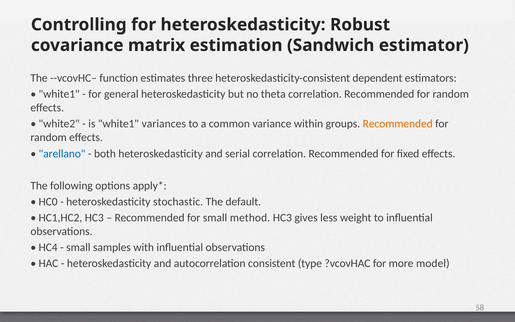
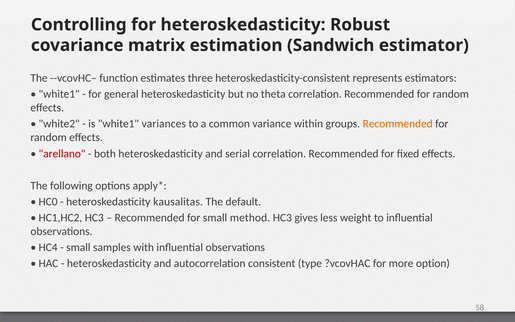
dependent: dependent -> represents (377, 78)
arellano colour: blue -> red (62, 154)
stochastic: stochastic -> kausalitas (178, 202)
model: model -> option (433, 263)
